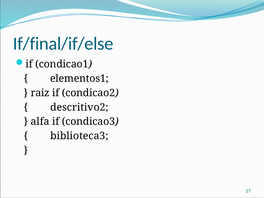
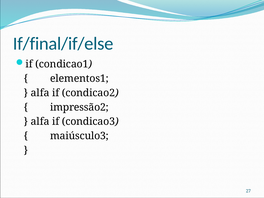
raiz: raiz -> alfa (40, 93)
descritivo2: descritivo2 -> impressão2 (79, 107)
biblioteca3: biblioteca3 -> maiúsculo3 (79, 136)
